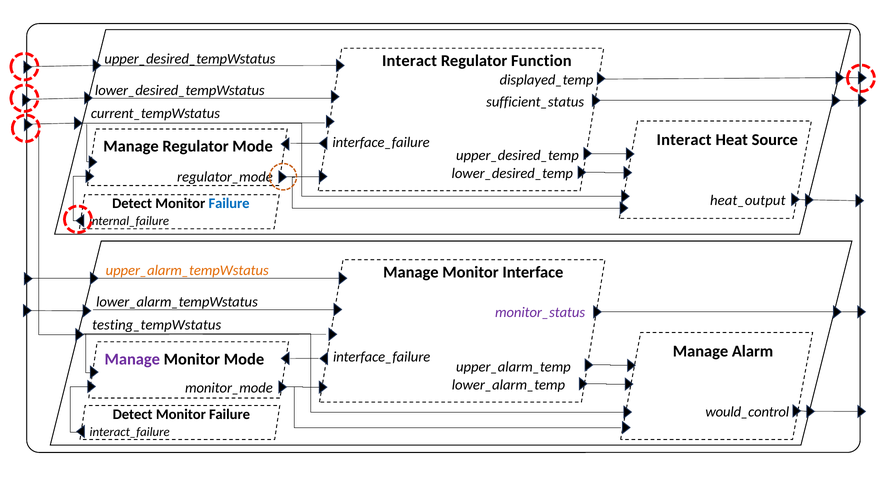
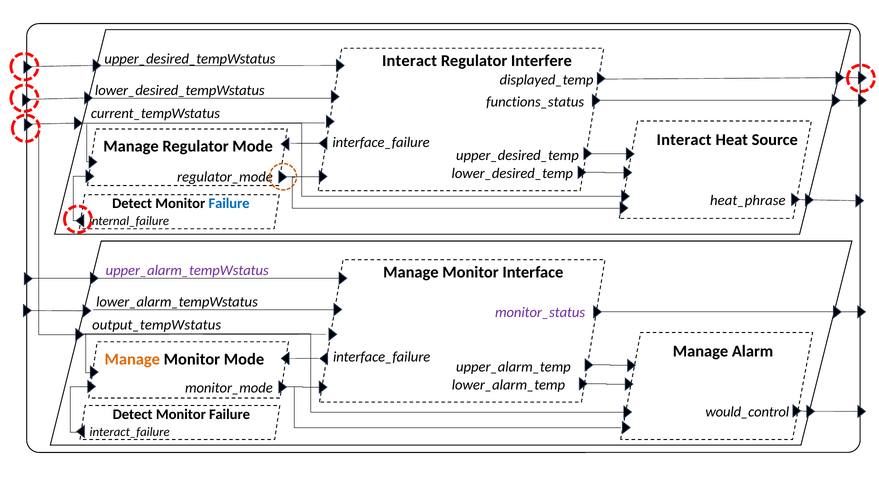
Function: Function -> Interfere (541, 61)
sufficient_status: sufficient_status -> functions_status (535, 102)
heat_output: heat_output -> heat_phrase (748, 200)
upper_alarm_tempWstatus colour: orange -> purple (187, 270)
testing_tempWstatus: testing_tempWstatus -> output_tempWstatus (157, 325)
Manage colour: purple -> orange (132, 359)
